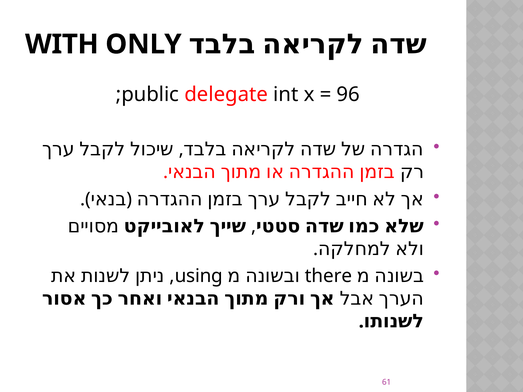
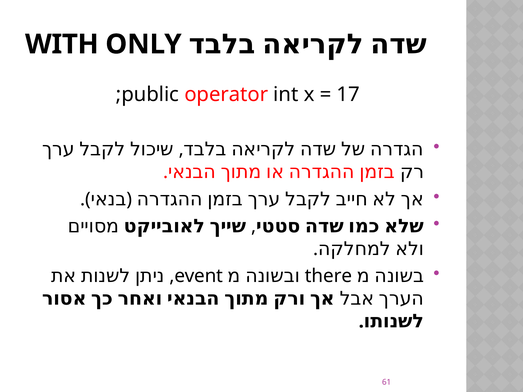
delegate: delegate -> operator (226, 95)
96: 96 -> 17 (348, 95)
using: using -> event (199, 276)
